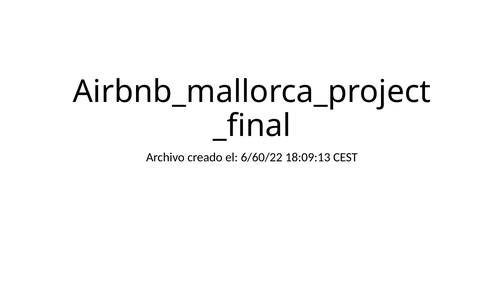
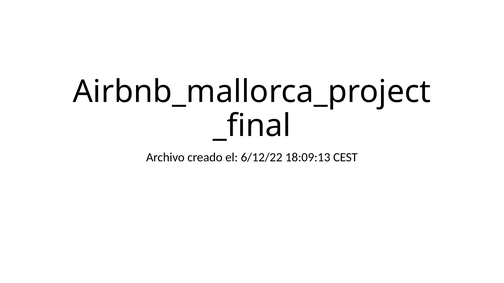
6/60/22: 6/60/22 -> 6/12/22 (262, 158)
